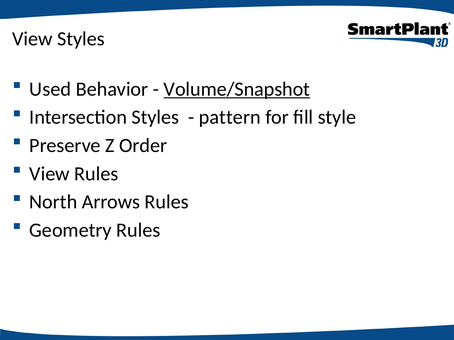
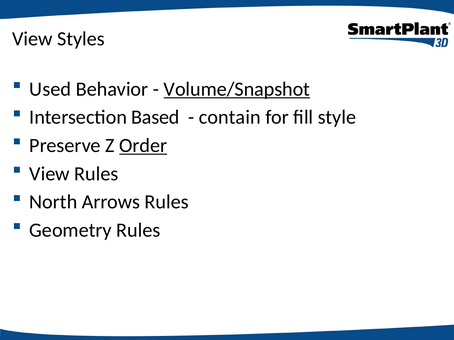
Intersection Styles: Styles -> Based (155, 118)
pattern: pattern -> contain (230, 118)
Order underline: none -> present (143, 146)
